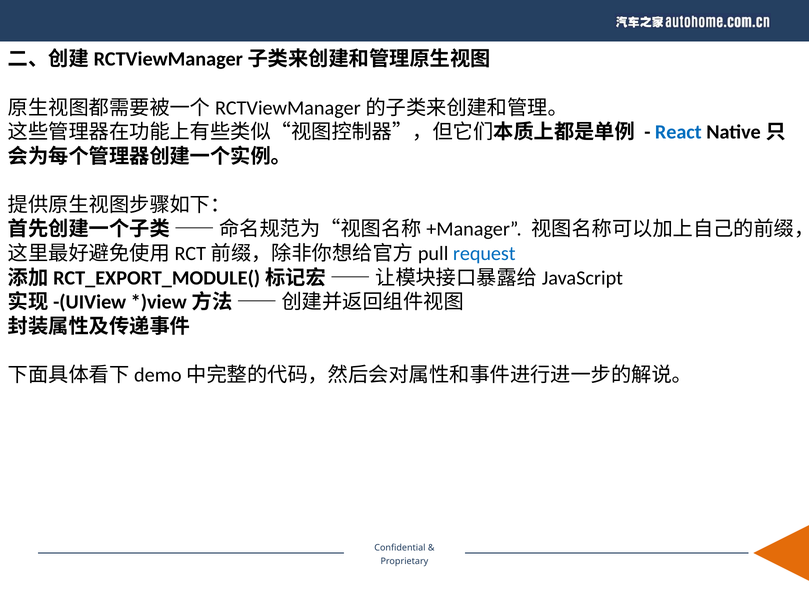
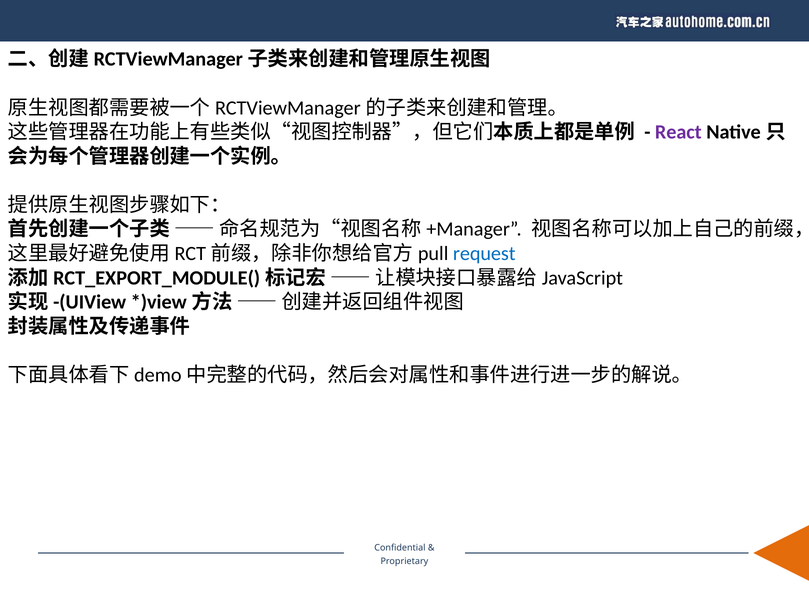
React colour: blue -> purple (678, 132)
